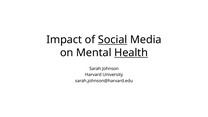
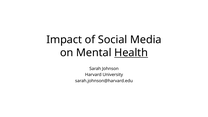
Social underline: present -> none (113, 40)
